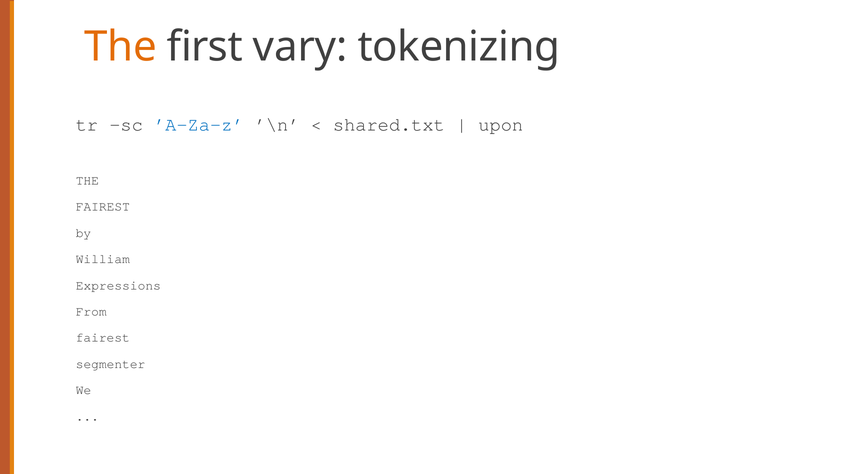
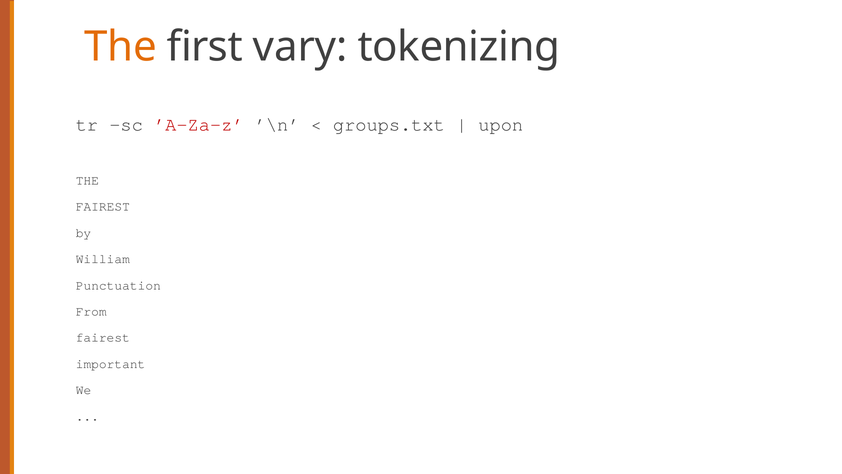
’A-Za-z colour: blue -> red (199, 125)
shared.txt: shared.txt -> groups.txt (389, 125)
Expressions: Expressions -> Punctuation (118, 285)
segmenter: segmenter -> important (111, 364)
